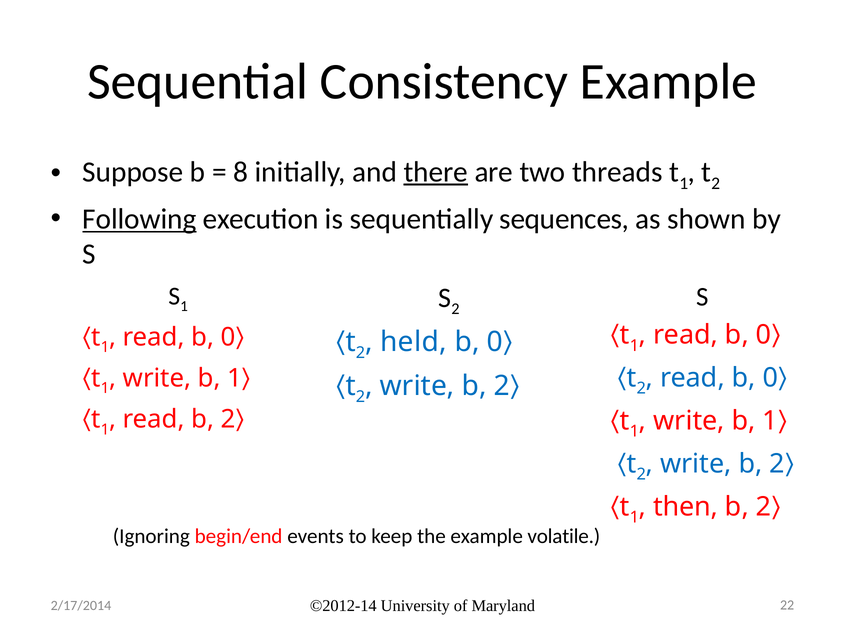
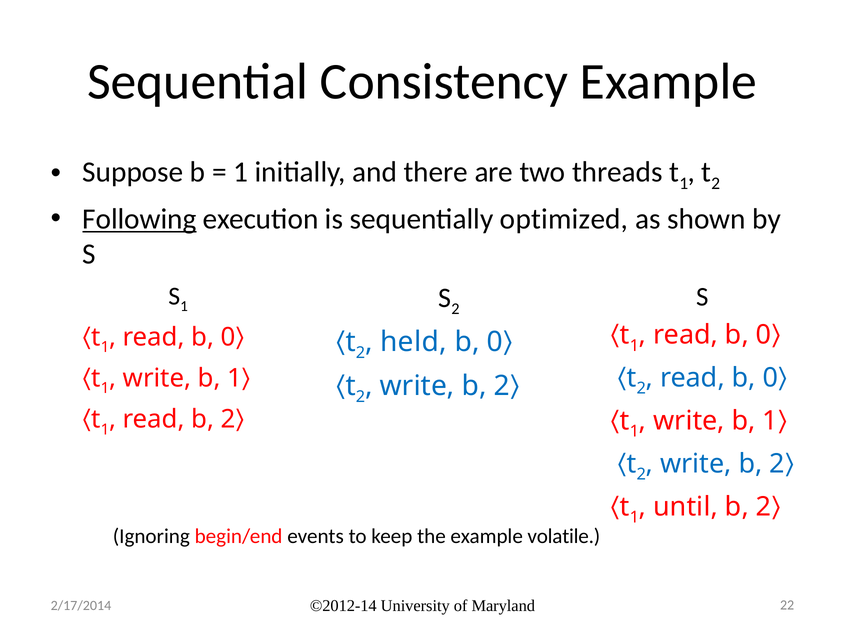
8: 8 -> 1 (241, 172)
there underline: present -> none (436, 172)
sequences: sequences -> optimized (564, 219)
then: then -> until (685, 507)
